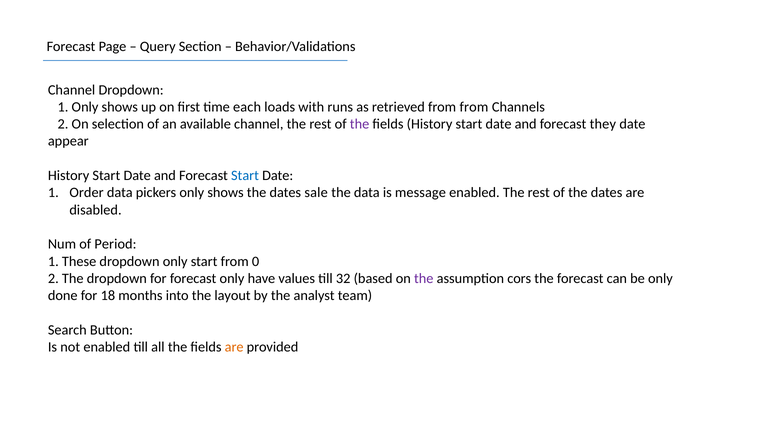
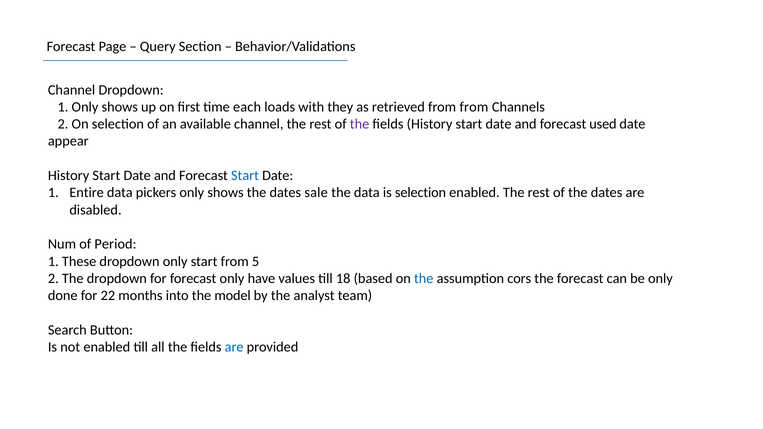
runs: runs -> they (340, 107)
they: they -> used (603, 124)
Order: Order -> Entire (87, 193)
is message: message -> selection (421, 193)
0: 0 -> 5 (256, 262)
32: 32 -> 18 (343, 279)
the colour: purple -> blue (424, 279)
18: 18 -> 22 (108, 296)
layout: layout -> model (233, 296)
are colour: orange -> blue (234, 347)
